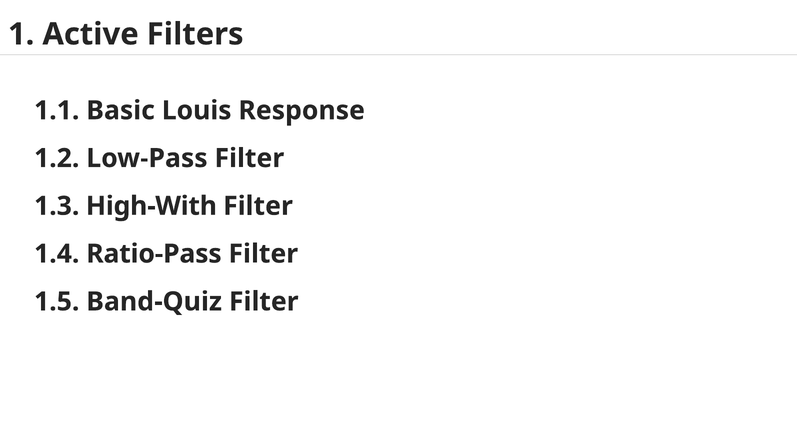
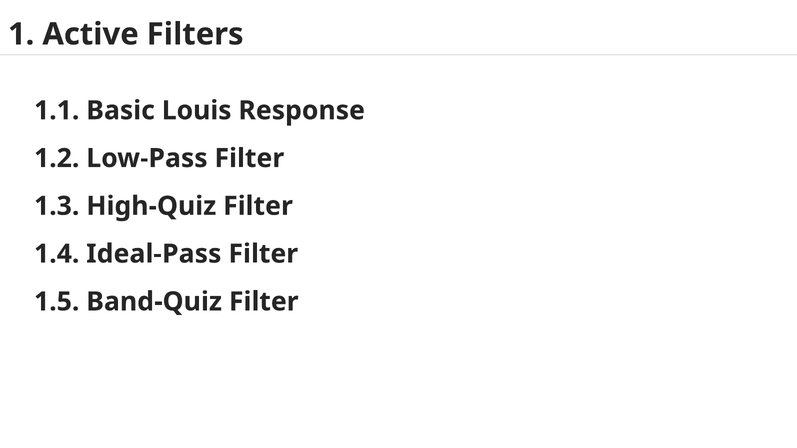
High-With: High-With -> High-Quiz (151, 206)
Ratio-Pass: Ratio-Pass -> Ideal-Pass (154, 254)
